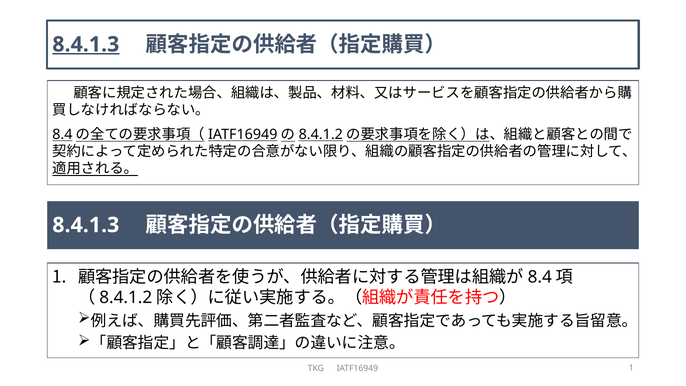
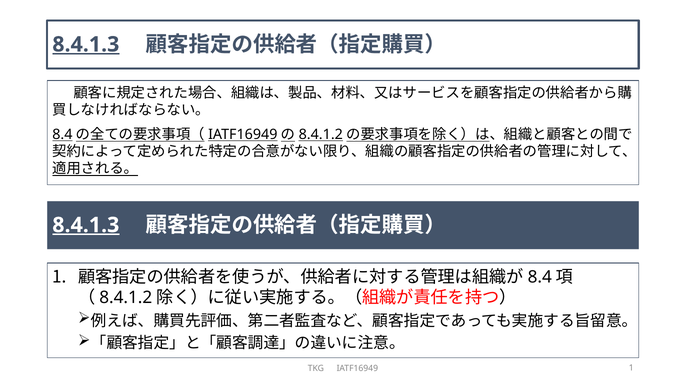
8.4.1.3 underline: none -> present (86, 225)
